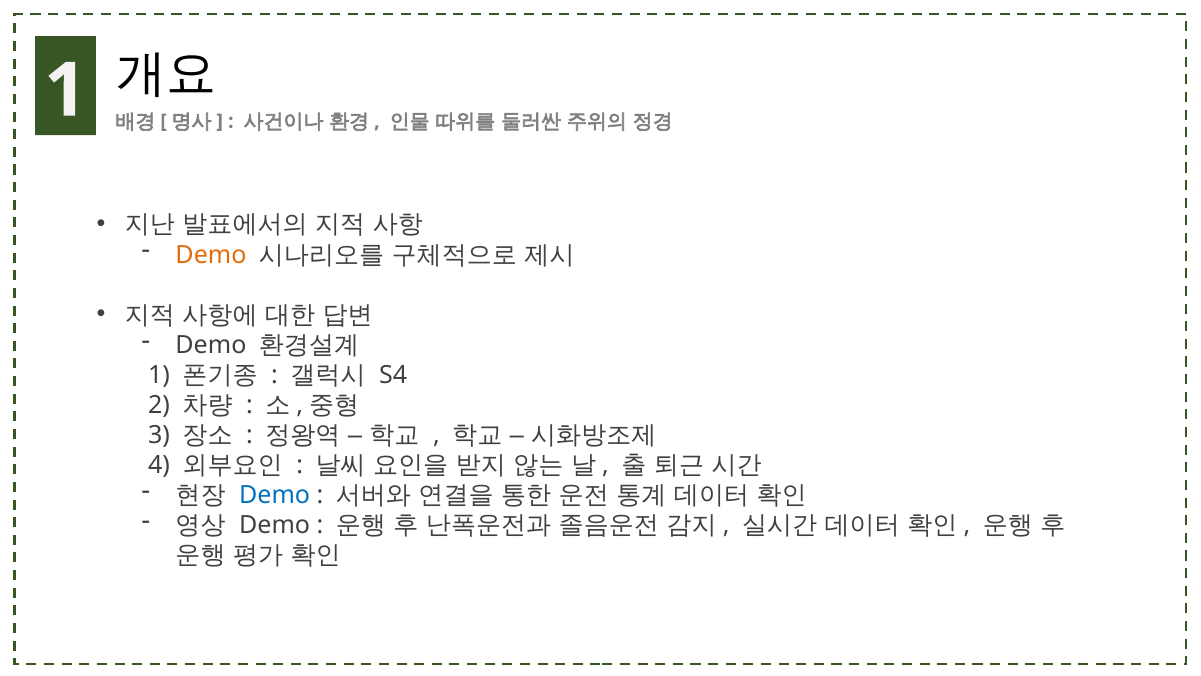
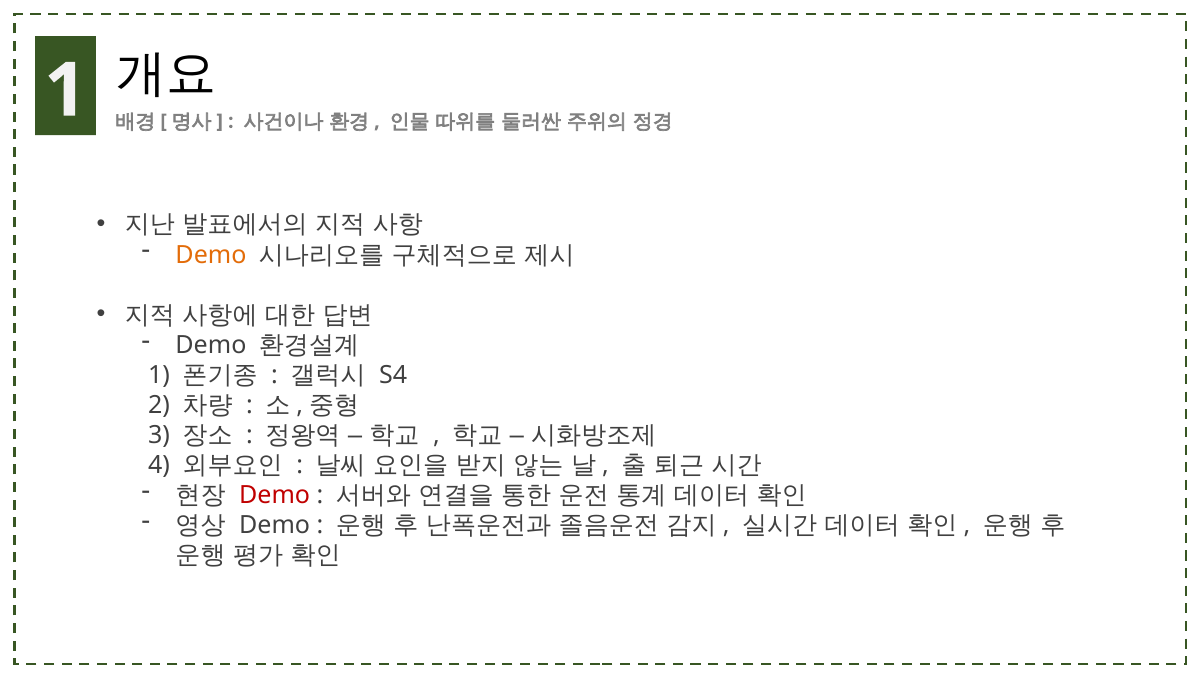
Demo colour: blue -> red (275, 495)
